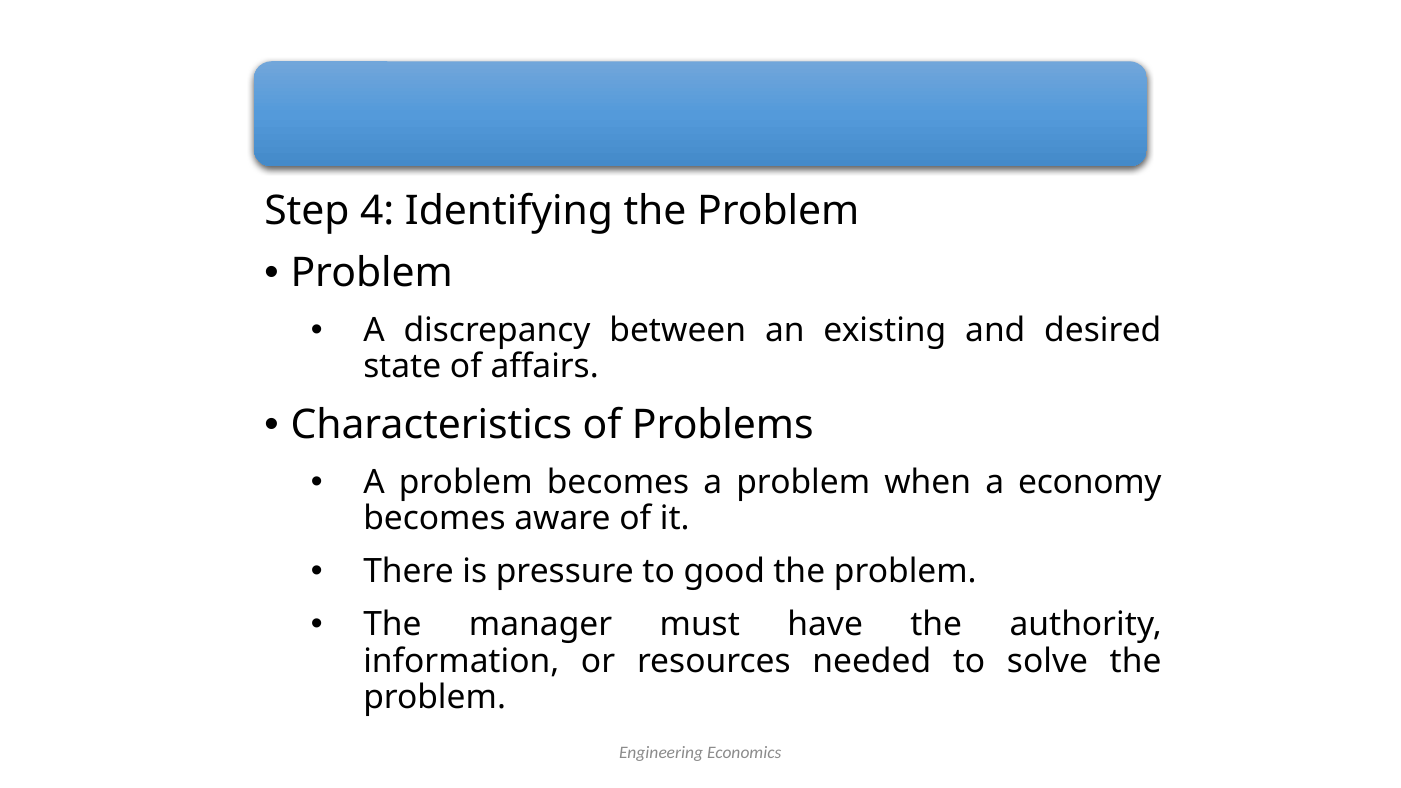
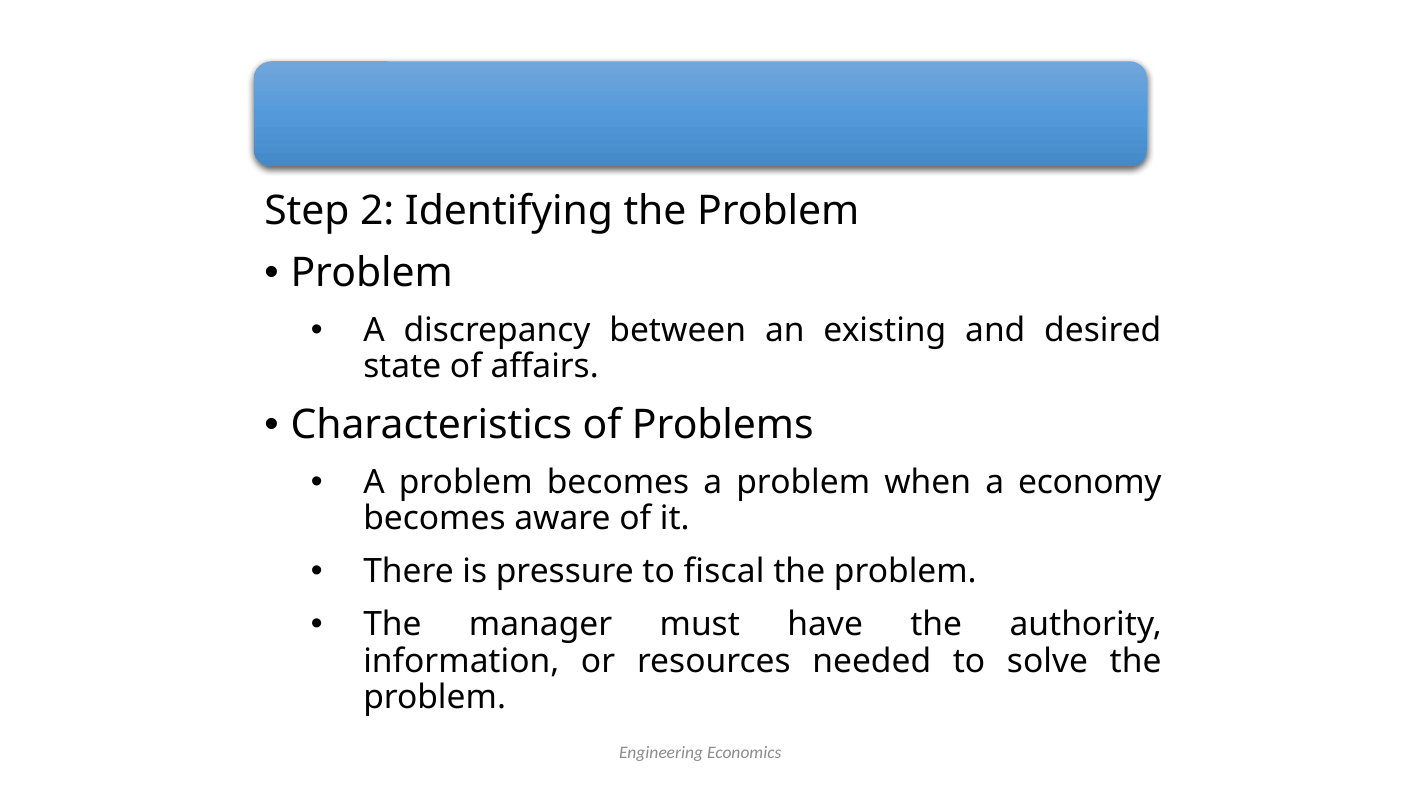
4: 4 -> 2 (377, 211)
good: good -> fiscal (724, 572)
